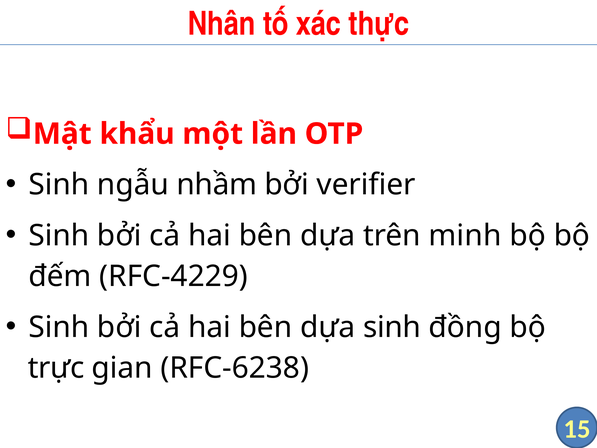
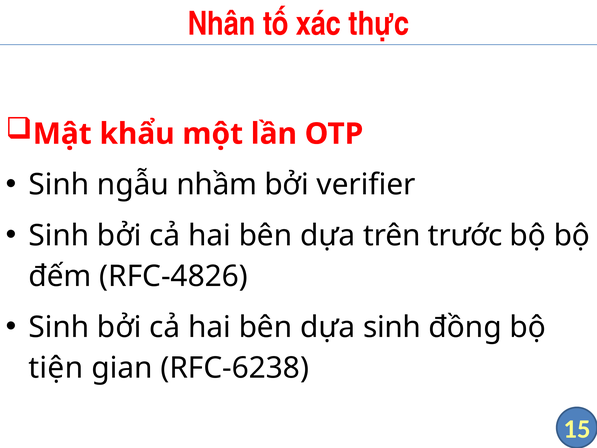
minh: minh -> trước (465, 235)
RFC-4229: RFC-4229 -> RFC-4826 (174, 276)
trực: trực -> tiện (56, 368)
